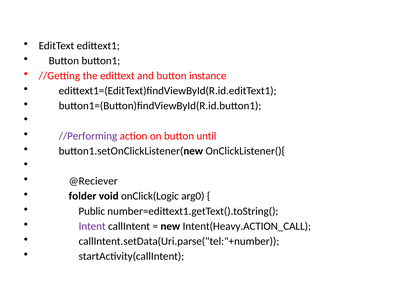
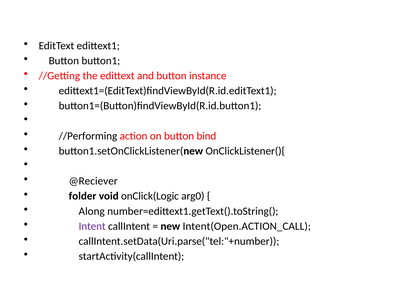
//Performing colour: purple -> black (88, 136)
until: until -> bind (206, 136)
Public: Public -> Along (92, 212)
Intent(Heavy.ACTION_CALL: Intent(Heavy.ACTION_CALL -> Intent(Open.ACTION_CALL (247, 227)
